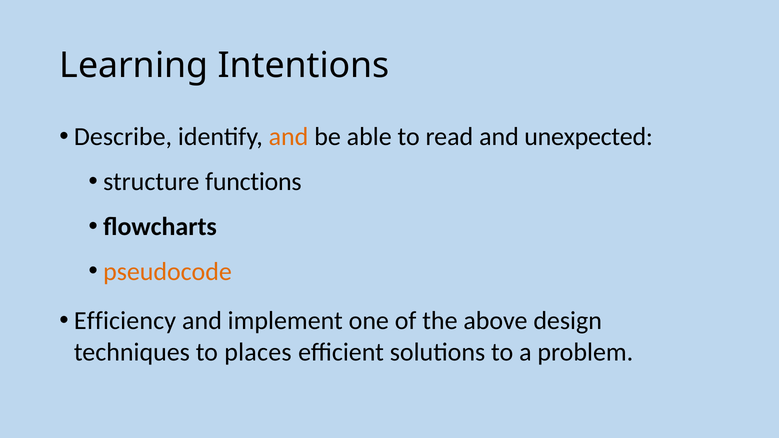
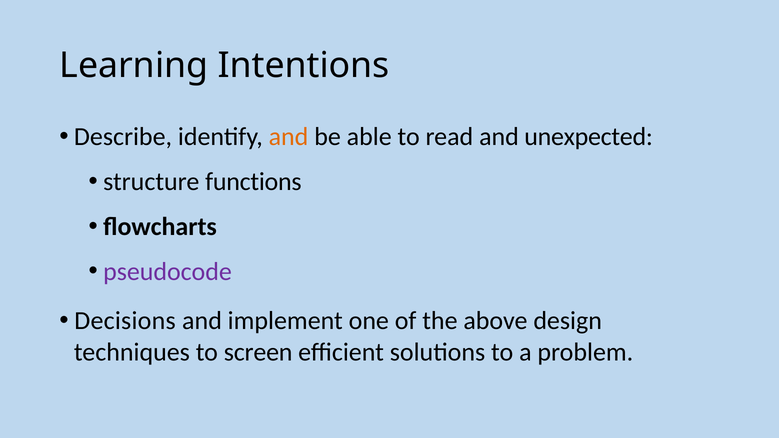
pseudocode colour: orange -> purple (167, 272)
Efficiency: Efficiency -> Decisions (125, 321)
places: places -> screen (258, 352)
